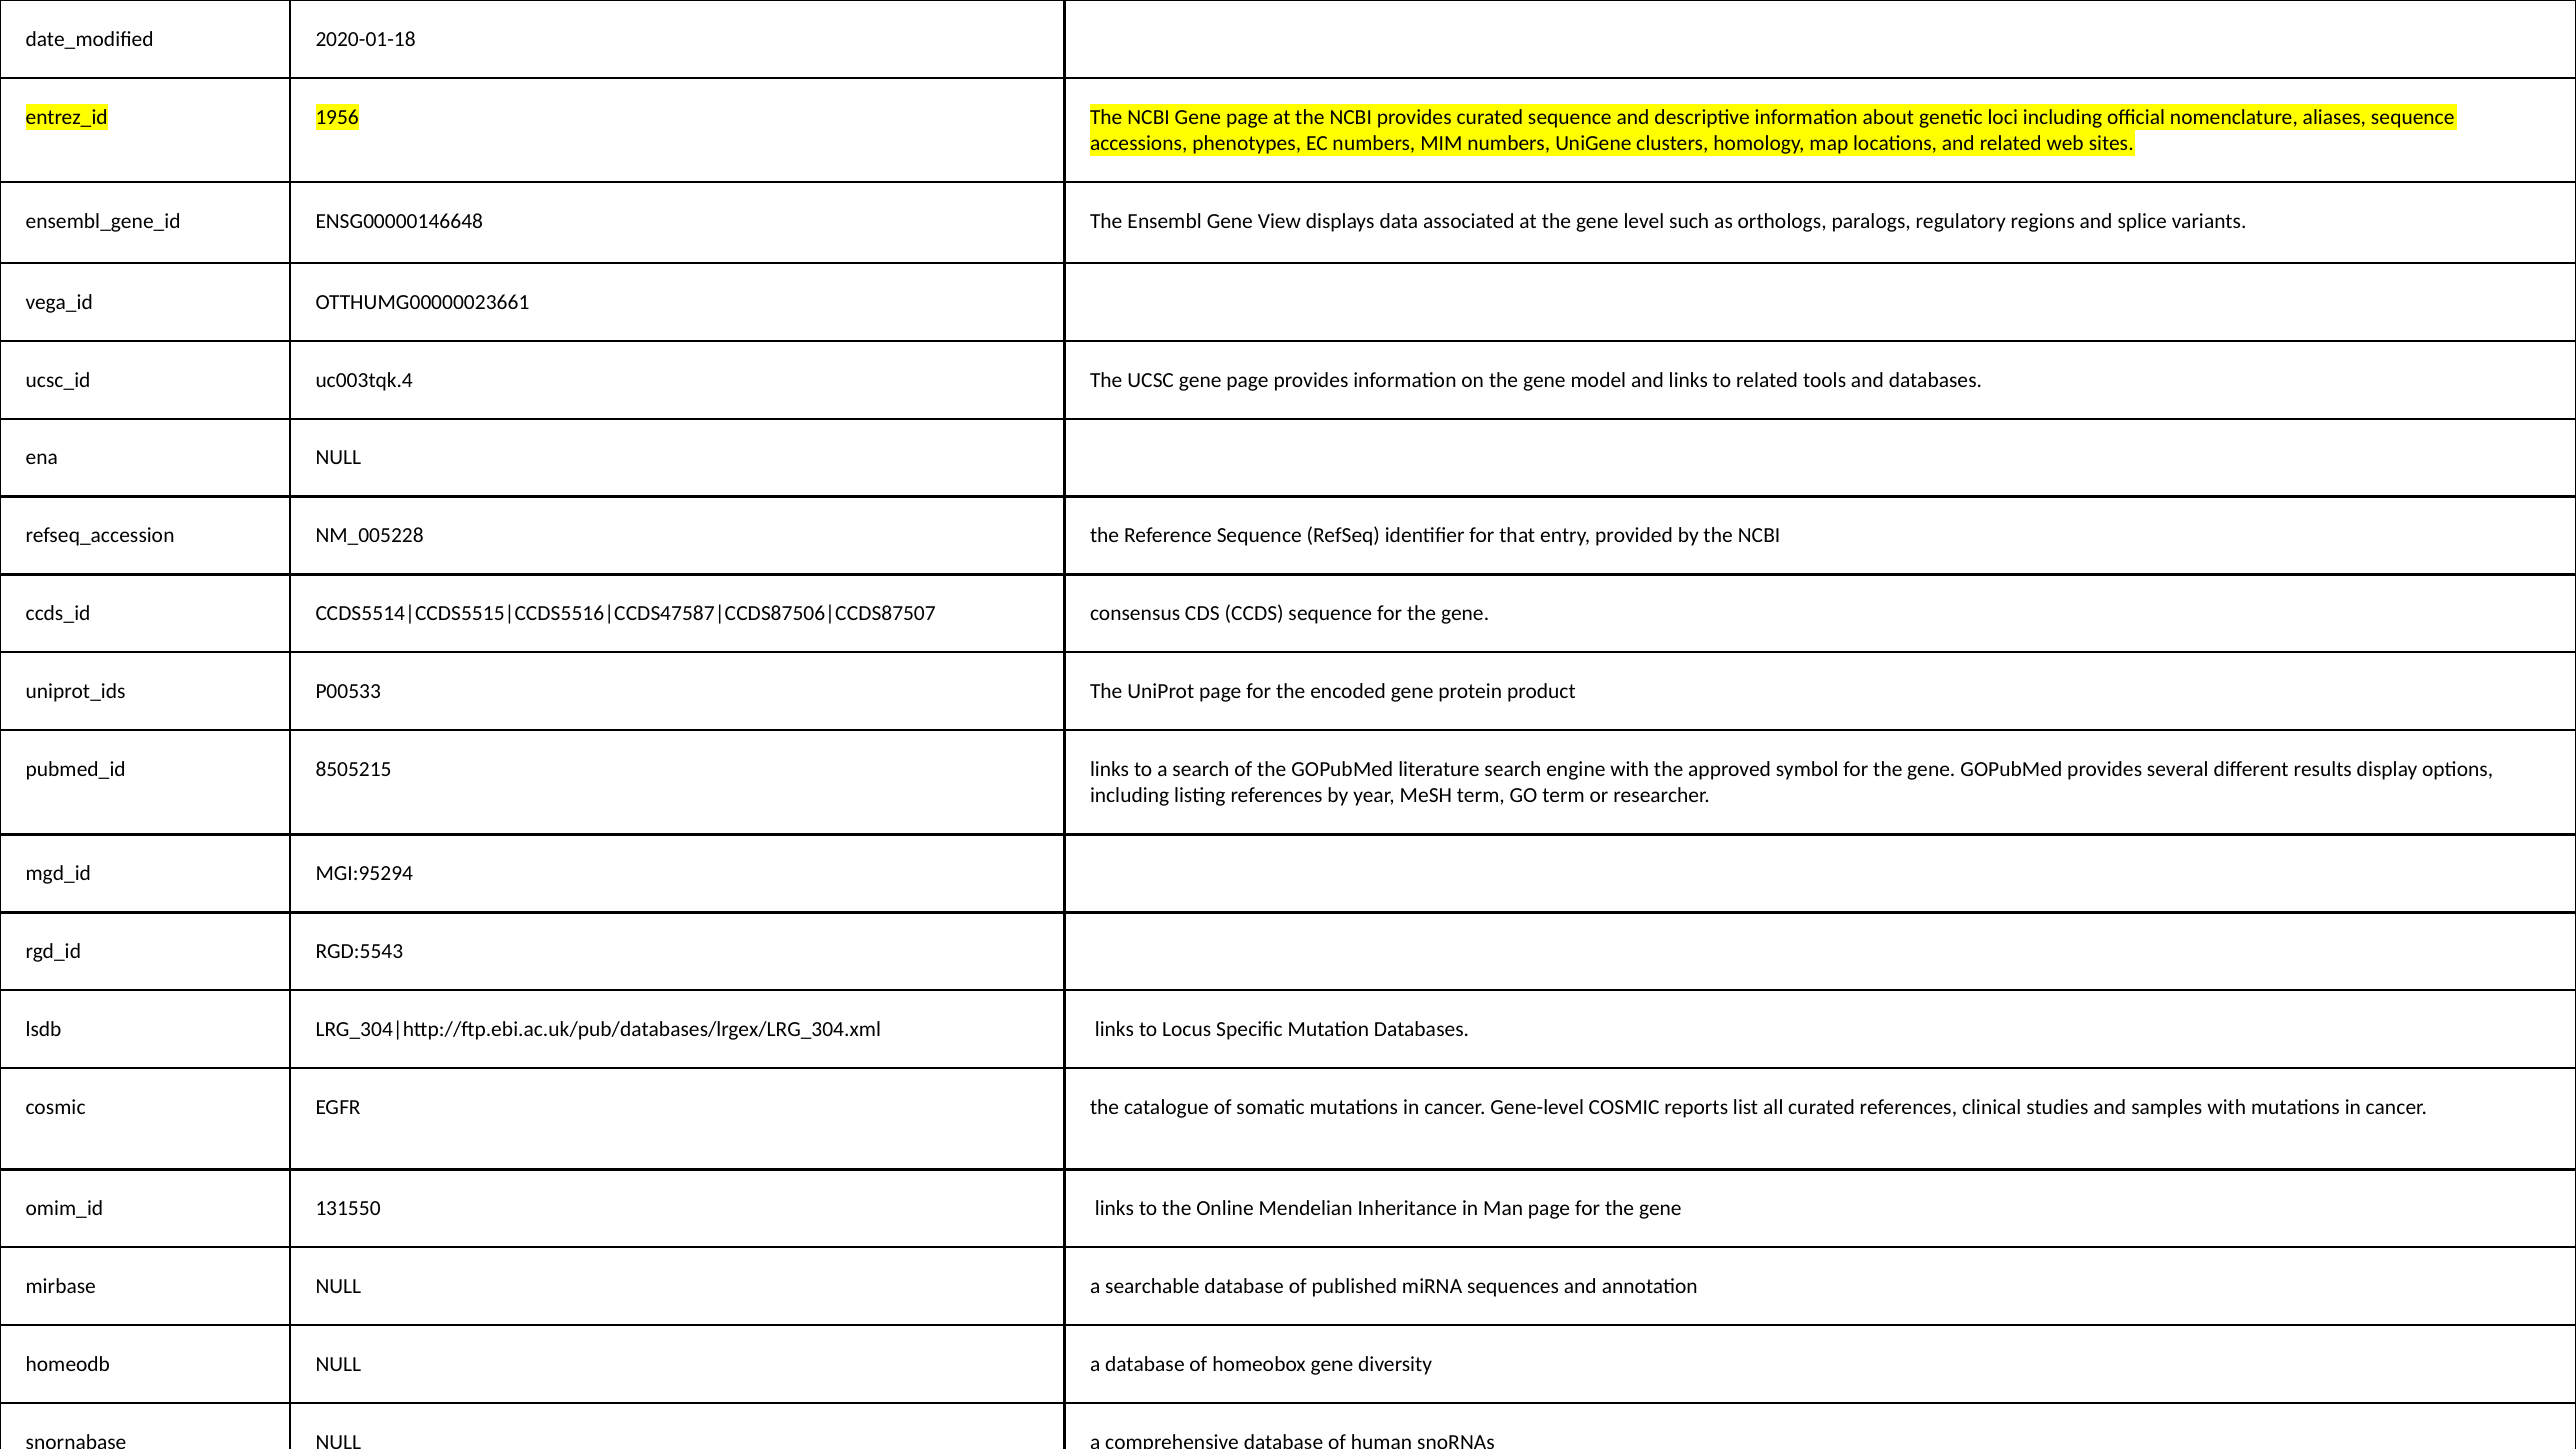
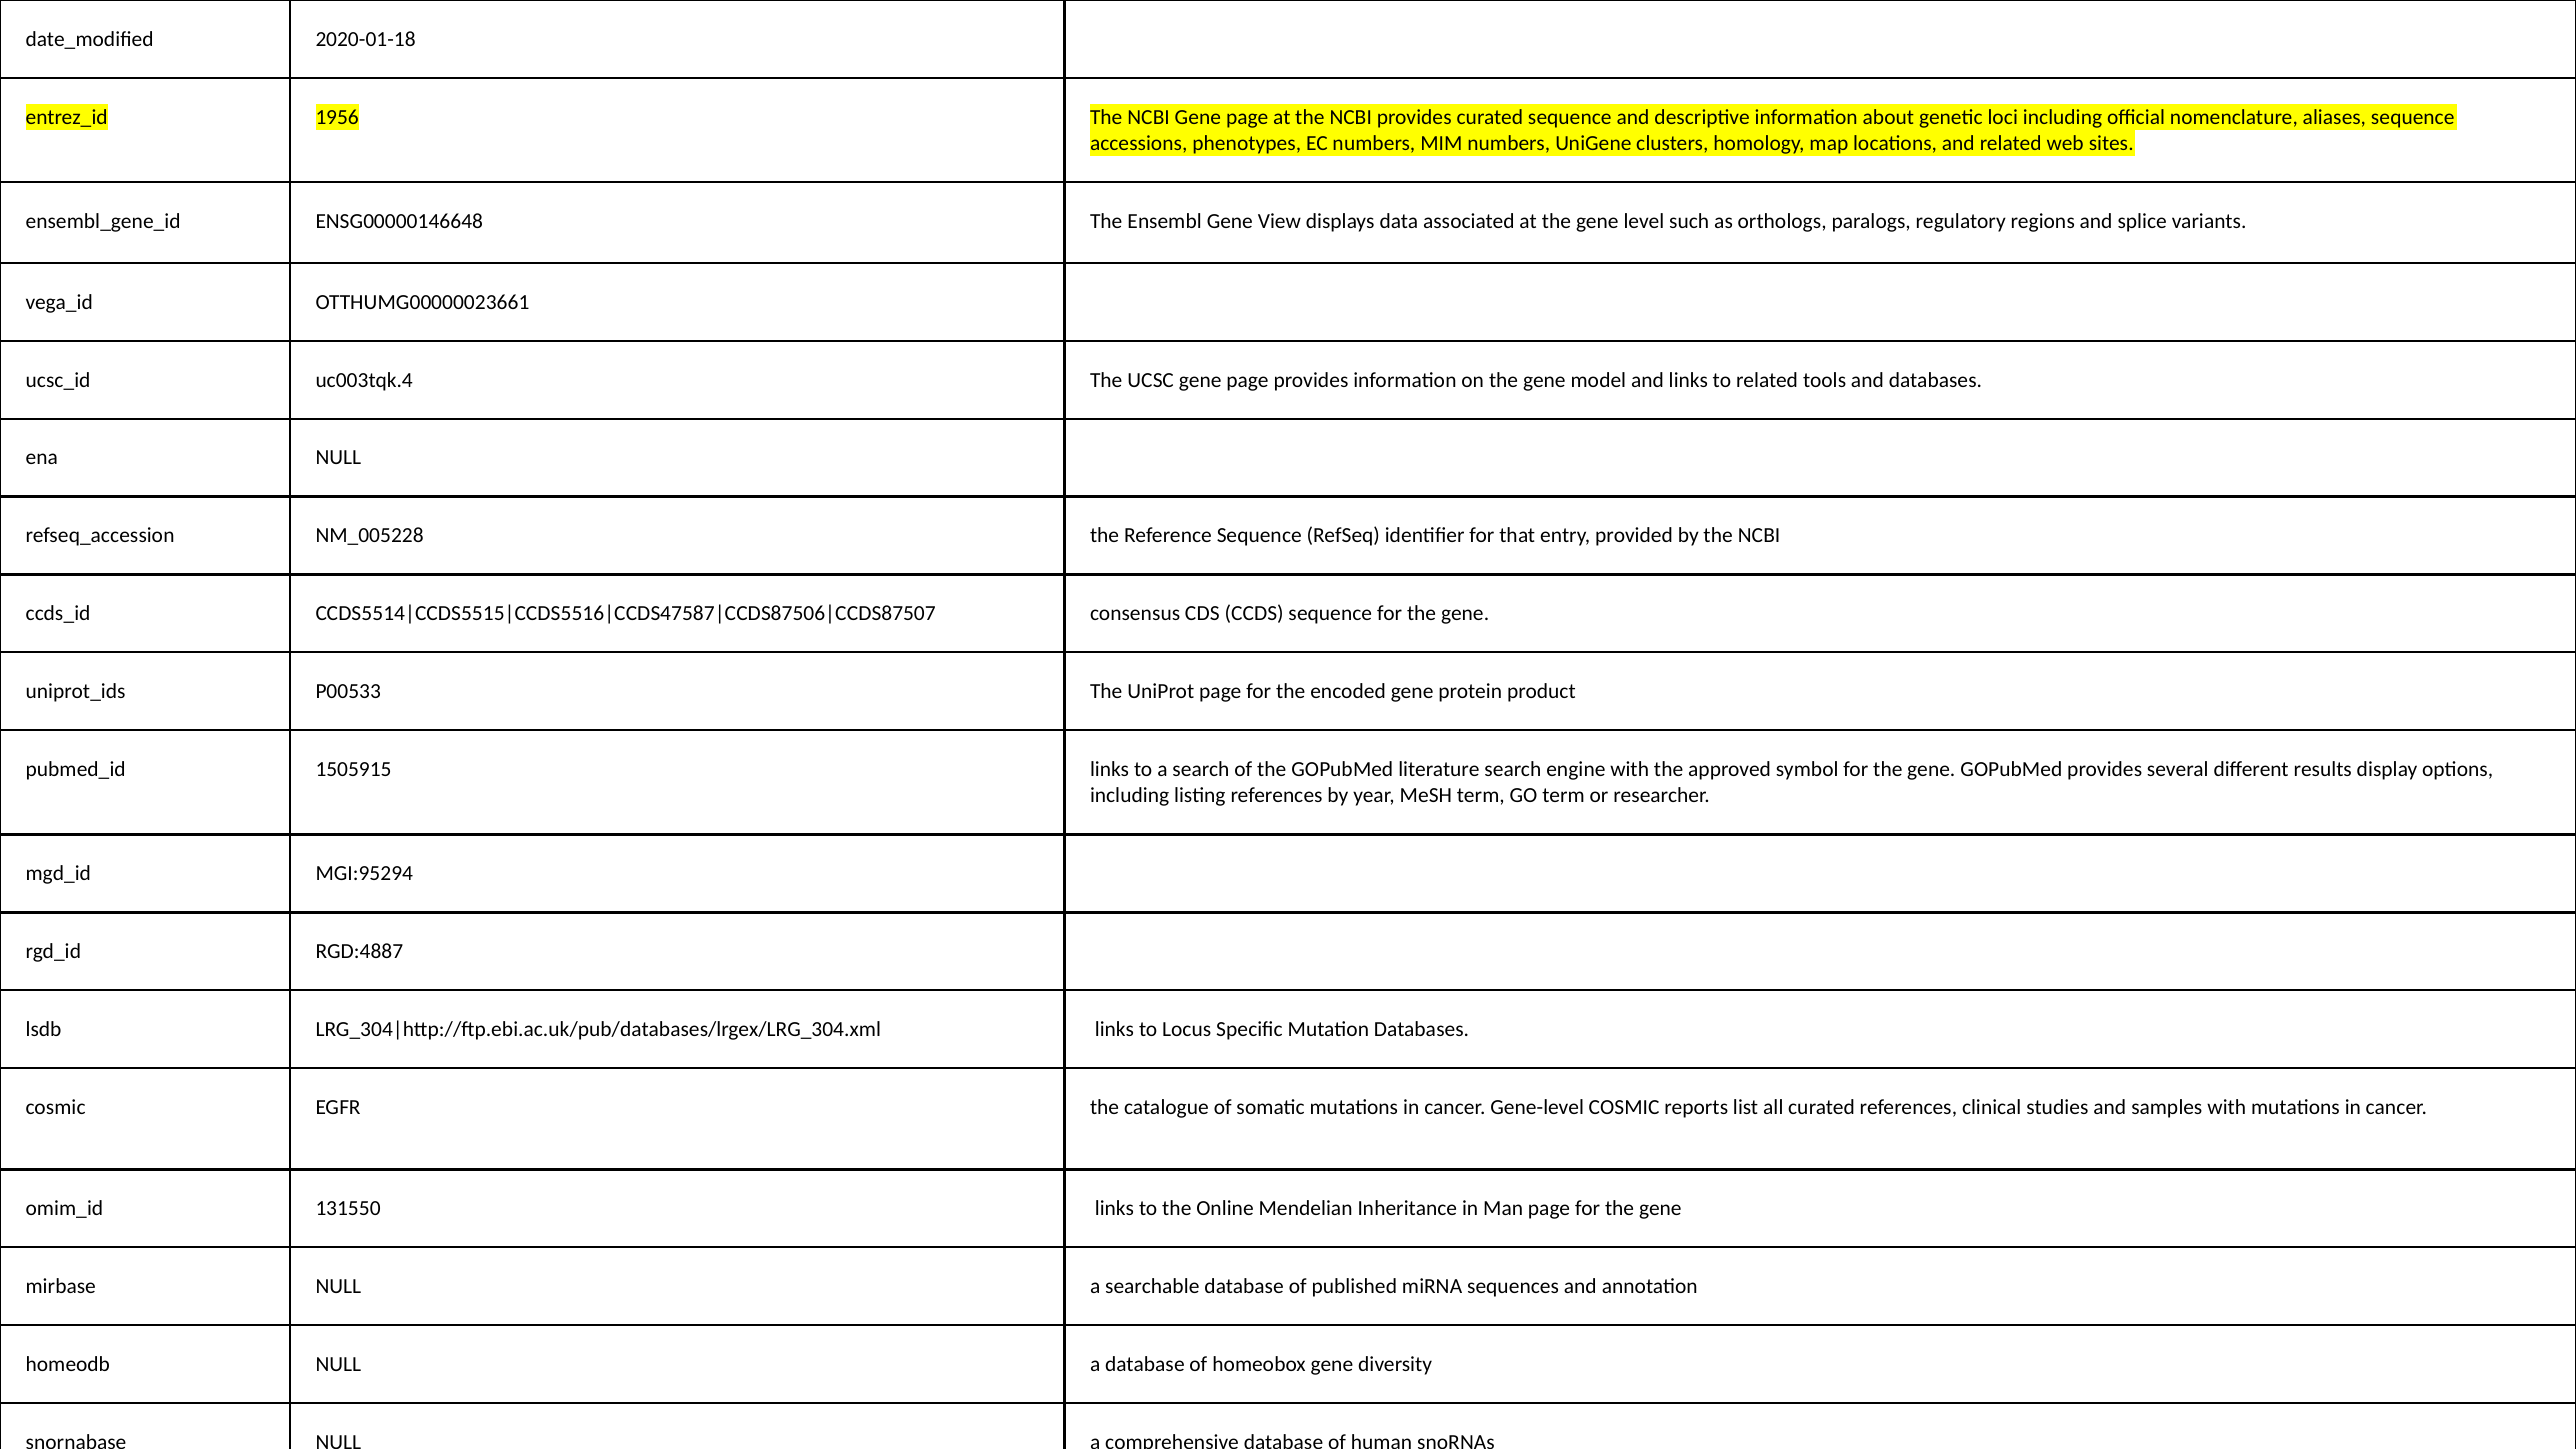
8505215: 8505215 -> 1505915 (354, 769)
RGD:5543: RGD:5543 -> RGD:4887 (359, 952)
